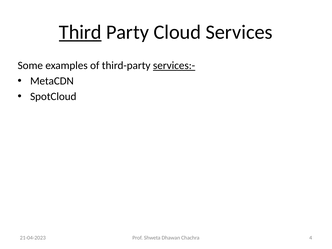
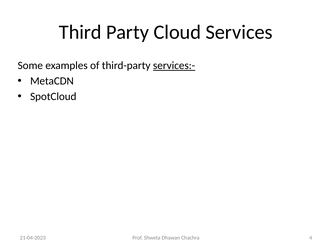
Third underline: present -> none (80, 32)
